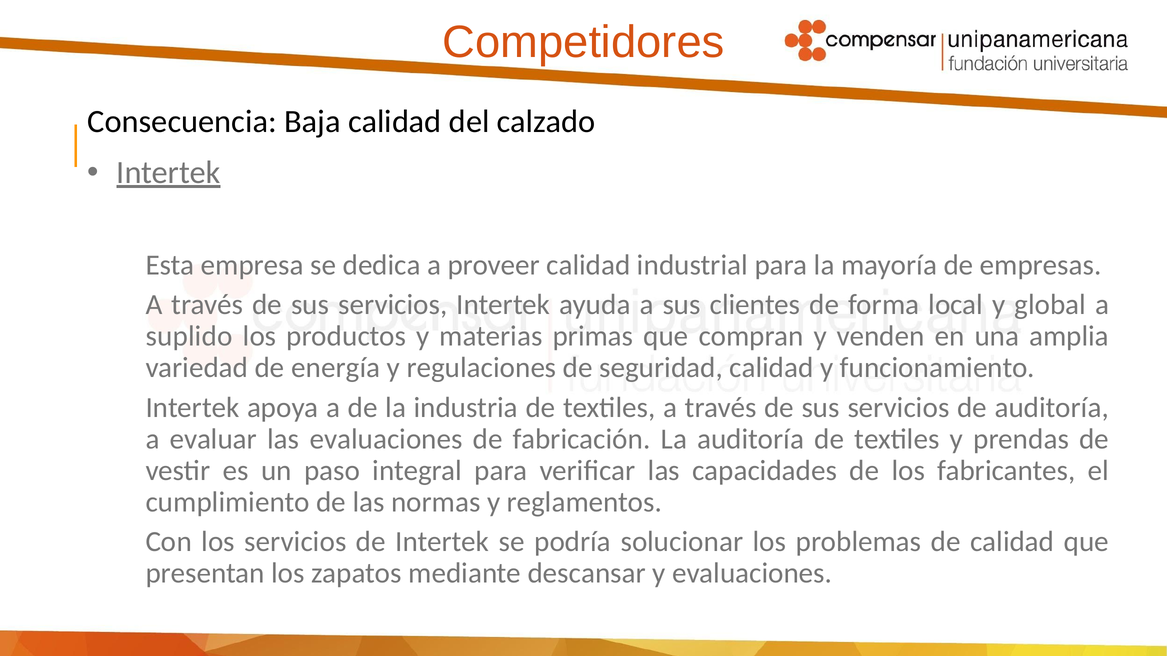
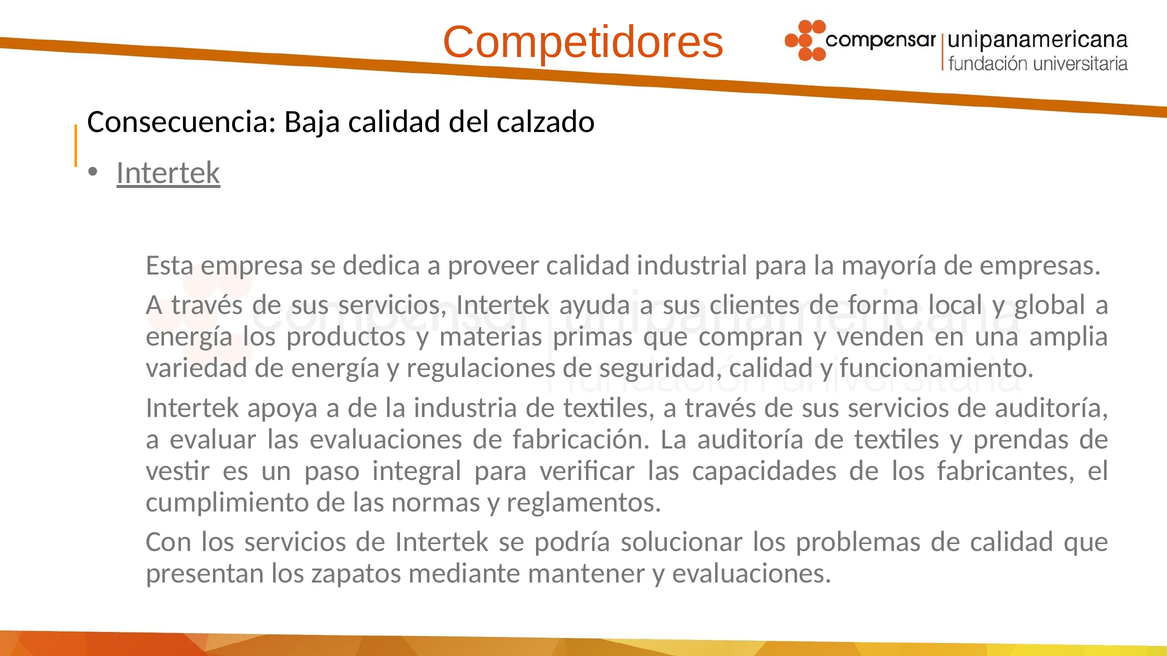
suplido: suplido -> energía (189, 337)
descansar: descansar -> mantener (587, 573)
